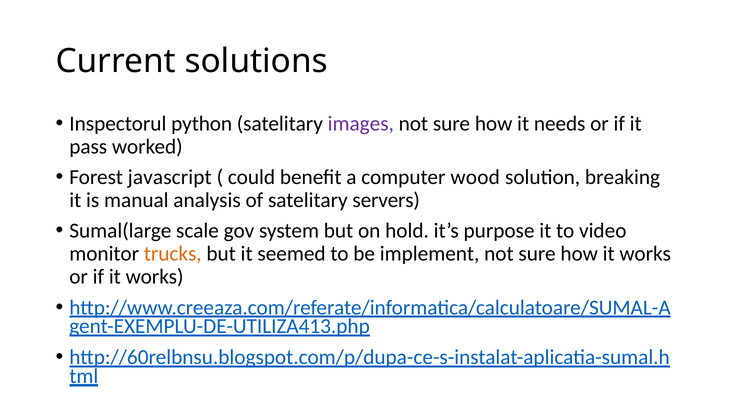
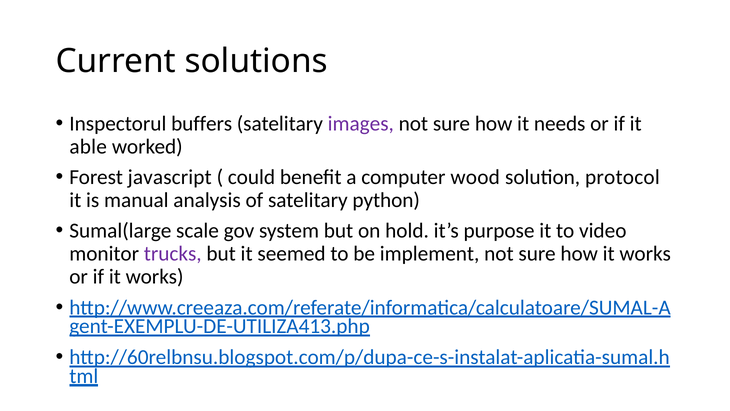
python: python -> buffers (202, 123)
pass: pass -> able (88, 146)
breaking: breaking -> protocol (622, 177)
servers: servers -> python (386, 200)
trucks colour: orange -> purple (173, 253)
